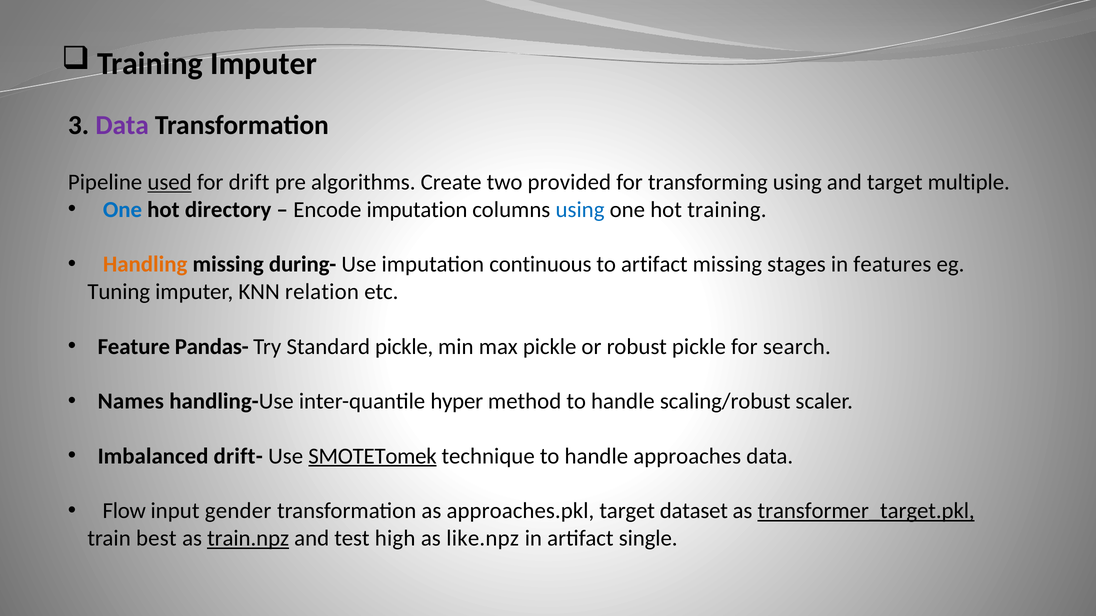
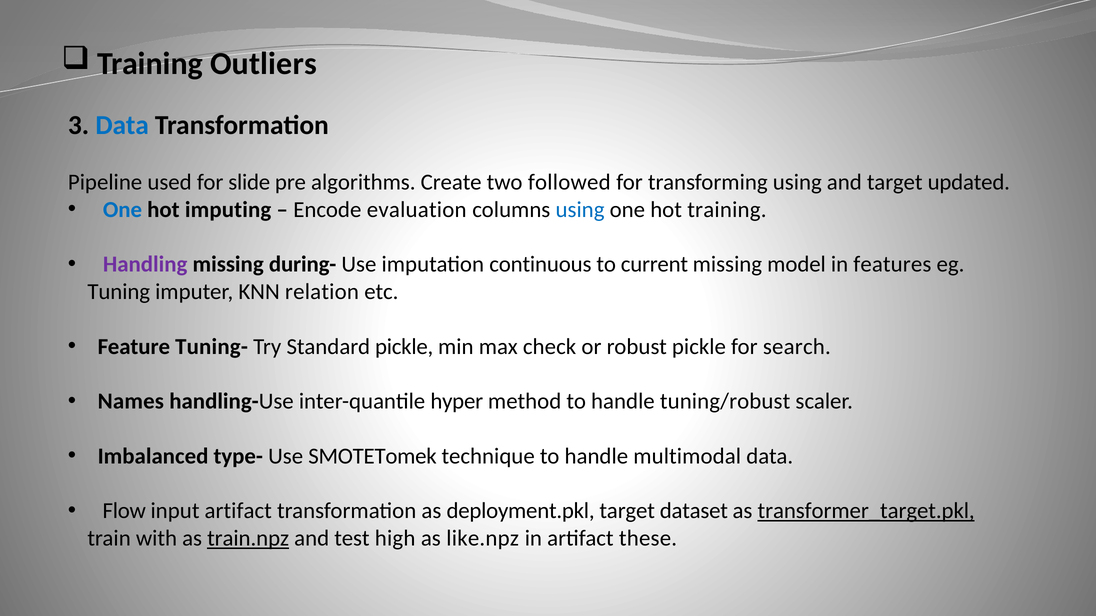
Training Imputer: Imputer -> Outliers (263, 64)
Data colour: purple -> blue (122, 125)
used underline: present -> none (170, 182)
drift: drift -> slide (249, 182)
provided: provided -> followed (569, 182)
multiple: multiple -> updated (969, 182)
directory: directory -> imputing (228, 210)
Encode imputation: imputation -> evaluation (417, 210)
Handling colour: orange -> purple (145, 265)
to artifact: artifact -> current (654, 265)
stages: stages -> model (797, 265)
Pandas-: Pandas- -> Tuning- (212, 347)
max pickle: pickle -> check (550, 347)
scaling/robust: scaling/robust -> tuning/robust (725, 402)
drift-: drift- -> type- (238, 456)
SMOTETomek underline: present -> none (372, 456)
approaches: approaches -> multimodal (687, 456)
input gender: gender -> artifact (238, 511)
approaches.pkl: approaches.pkl -> deployment.pkl (521, 511)
best: best -> with (156, 539)
single: single -> these (648, 539)
